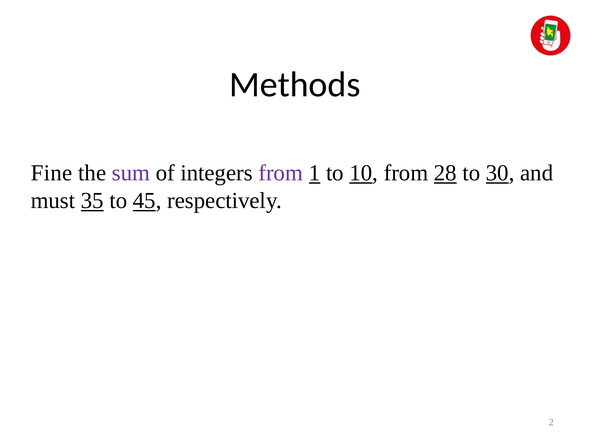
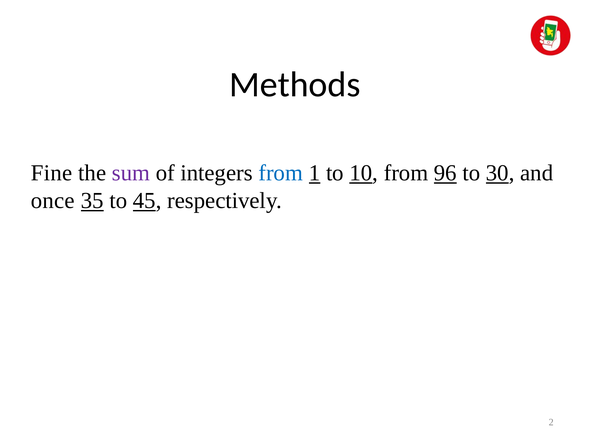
from colour: purple -> blue (281, 173)
28: 28 -> 96 (445, 173)
must: must -> once (53, 200)
